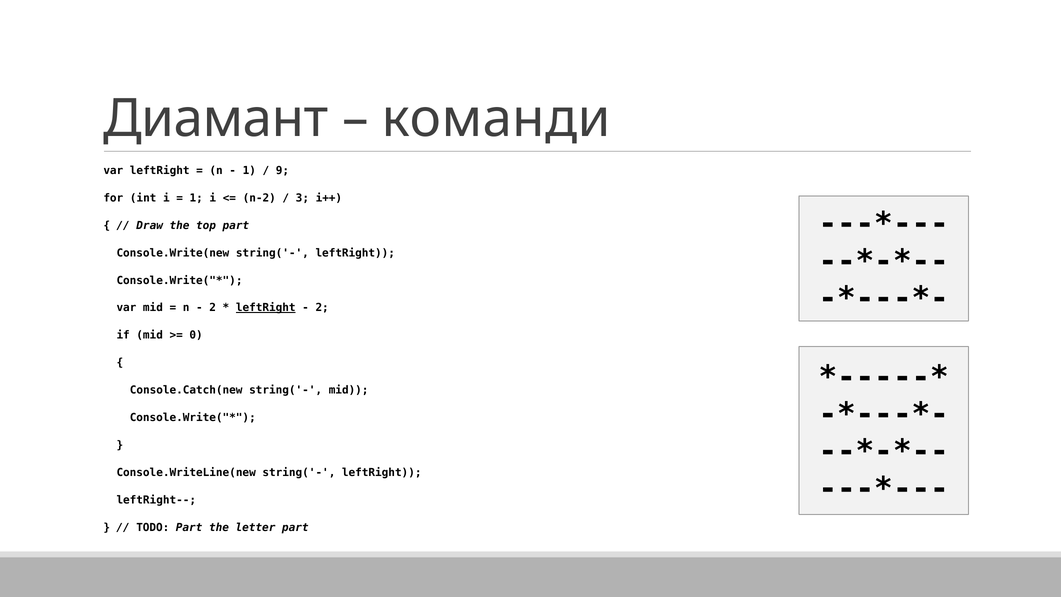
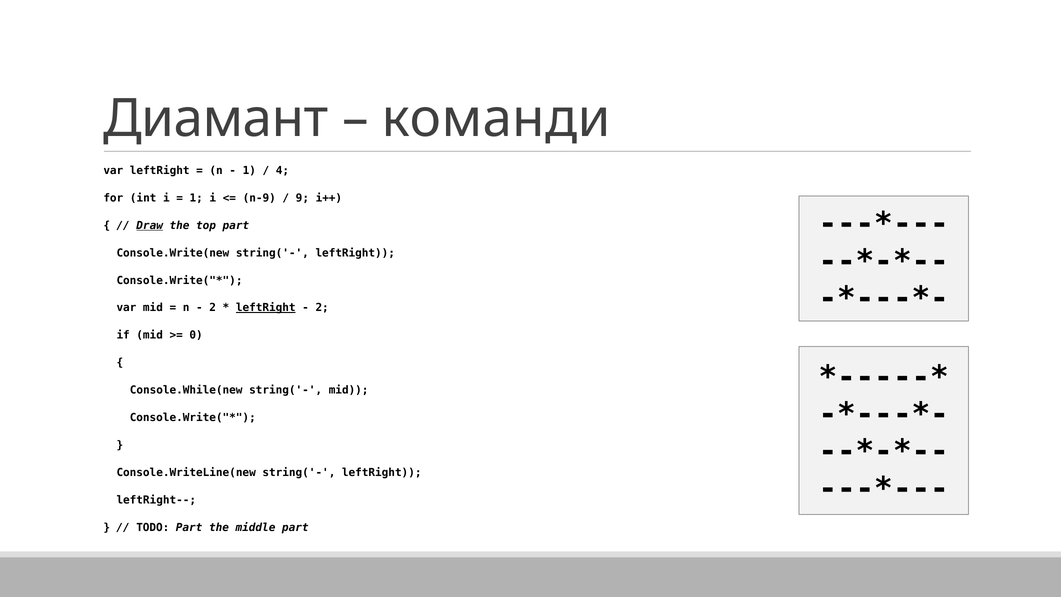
9: 9 -> 4 (282, 171)
n-2: n-2 -> n-9 (259, 198)
3: 3 -> 9 (302, 198)
Draw underline: none -> present (150, 225)
Console.Catch(new: Console.Catch(new -> Console.While(new (186, 390)
letter: letter -> middle (255, 527)
